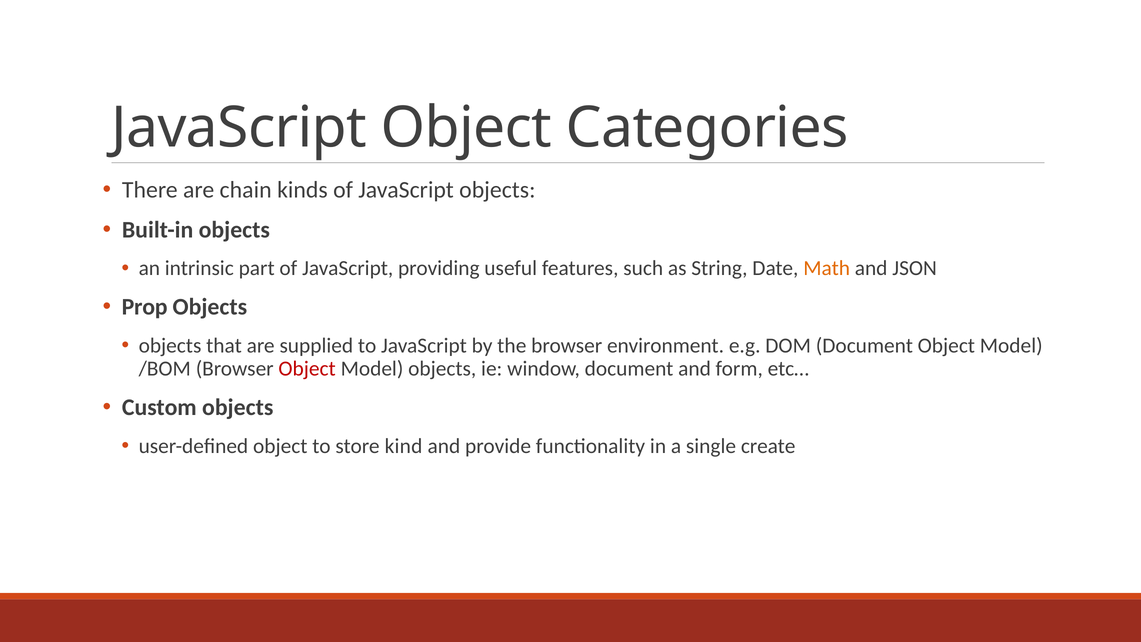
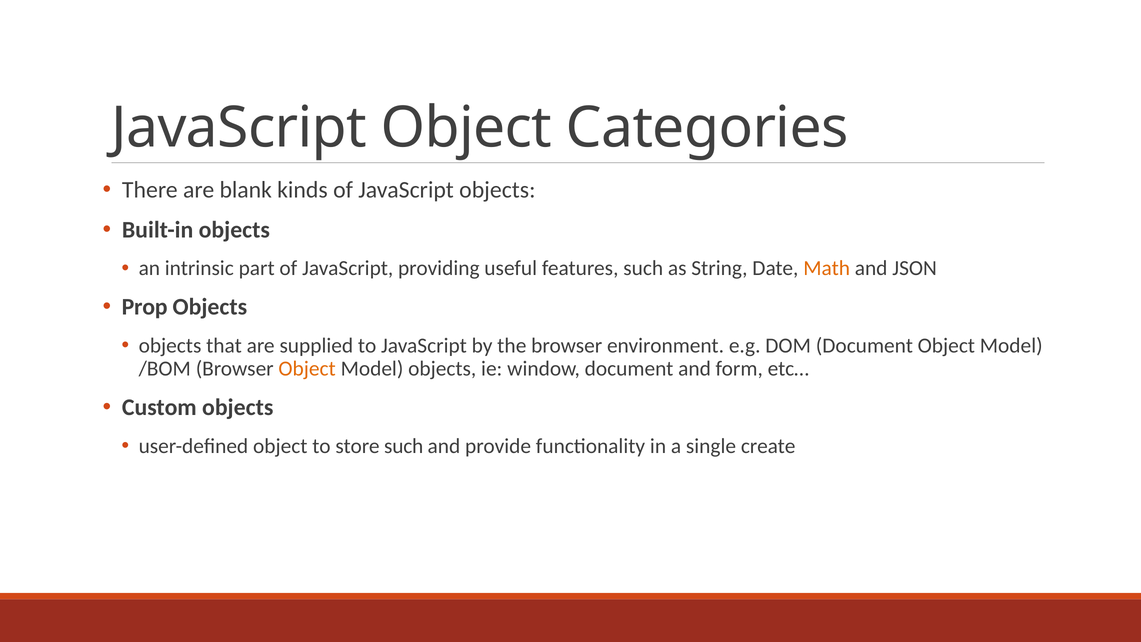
chain: chain -> blank (246, 190)
Object colour: red -> orange (307, 369)
store kind: kind -> such (404, 446)
